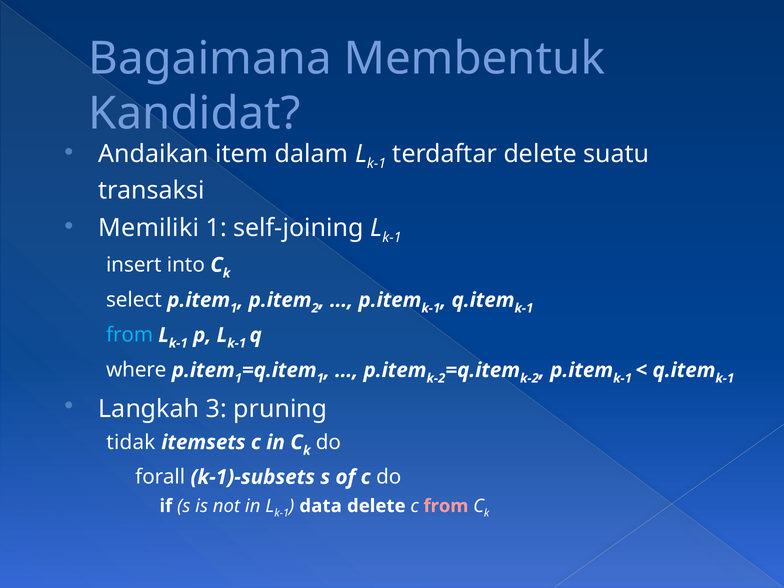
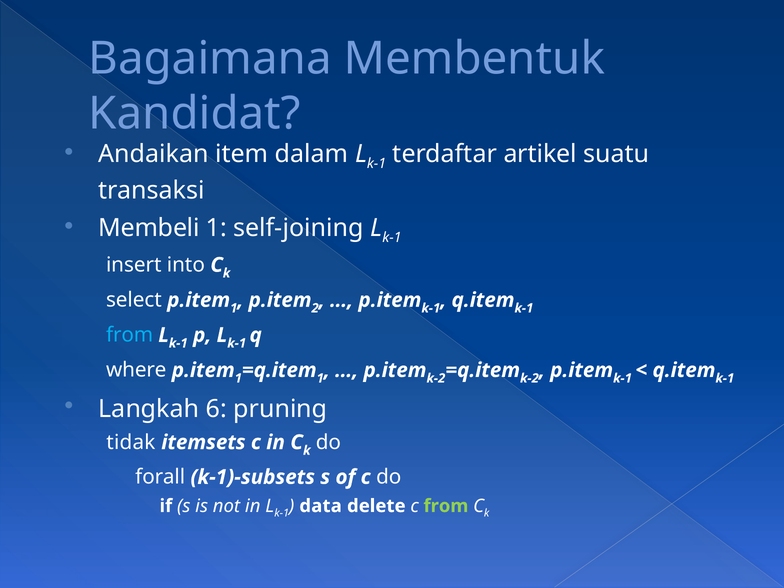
terdaftar delete: delete -> artikel (540, 154)
Memiliki: Memiliki -> Membeli (149, 228)
3: 3 -> 6 (216, 409)
from colour: pink -> light green (446, 506)
